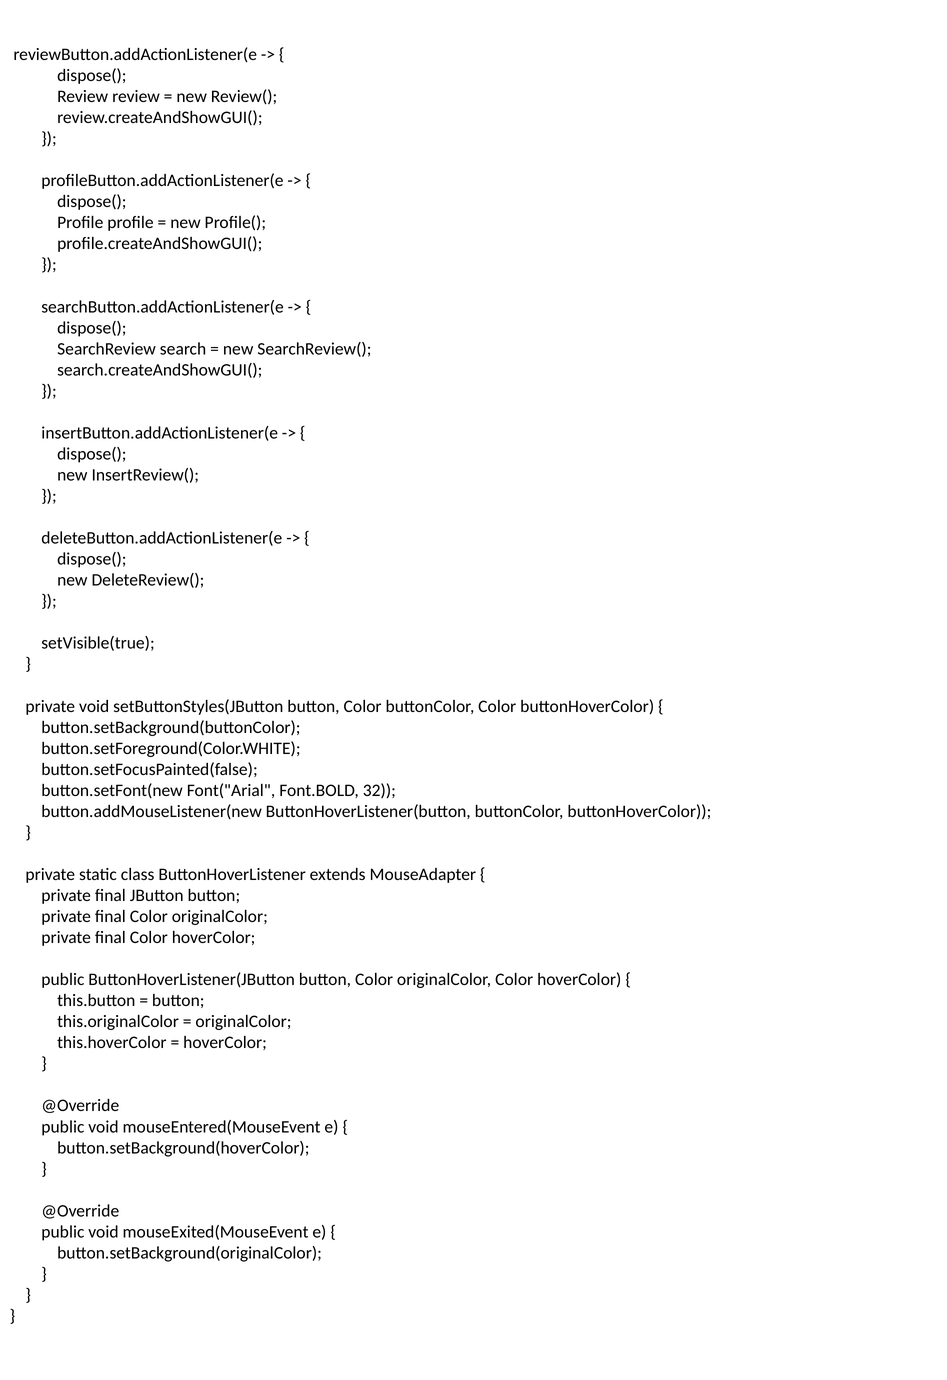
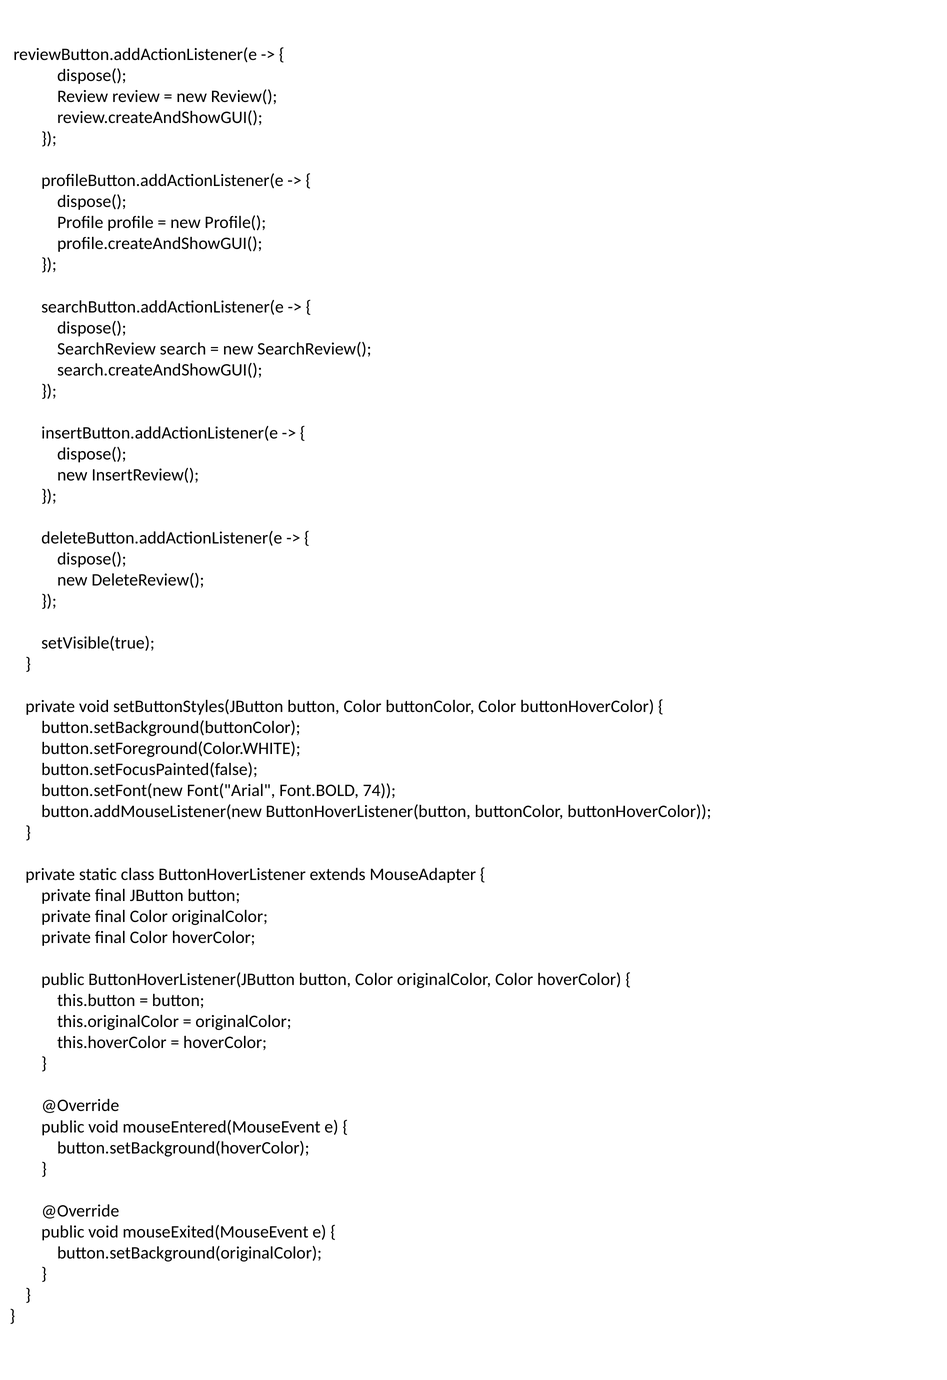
32: 32 -> 74 (379, 790)
